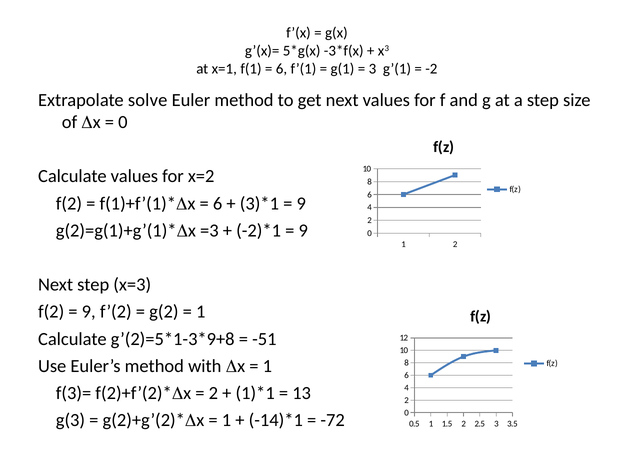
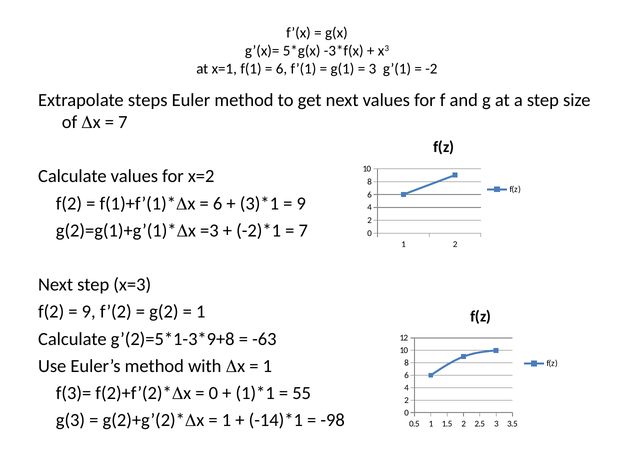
solve: solve -> steps (148, 100)
0: 0 -> 7 (123, 122)
9: 9 -> 7 (303, 231)
-51: -51 -> -63 (264, 339)
2: 2 -> 0 (213, 394)
13: 13 -> 55 (302, 394)
-72: -72 -> -98 (333, 421)
